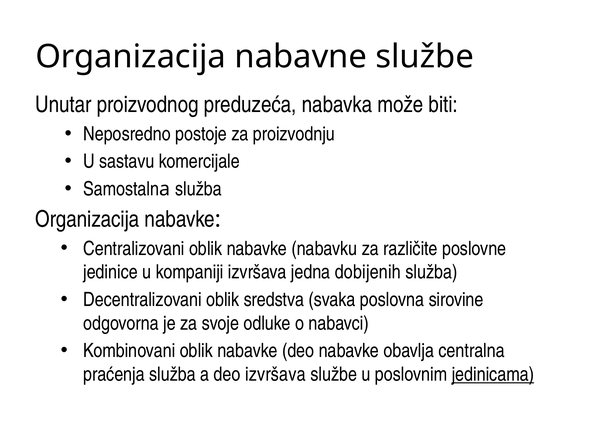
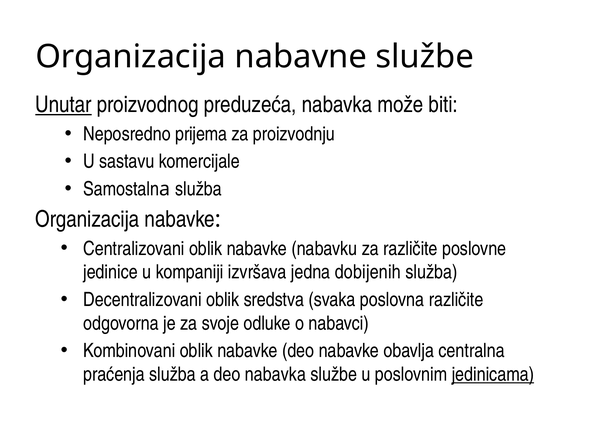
Unutar underline: none -> present (63, 105)
postoje: postoje -> prijema (201, 134)
poslovna sirovine: sirovine -> različite (456, 300)
deo izvršava: izvršava -> nabavka (275, 375)
